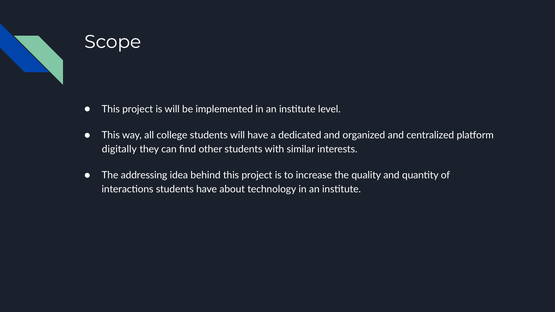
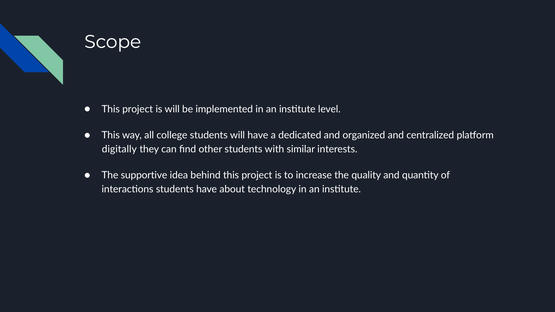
addressing: addressing -> supportive (144, 175)
